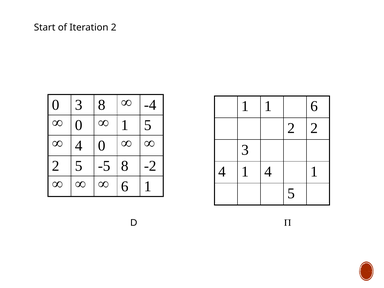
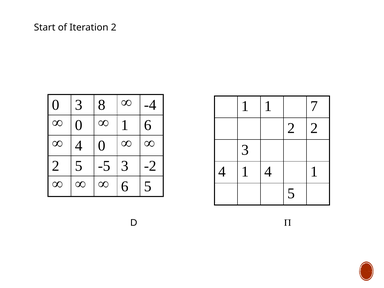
1 6: 6 -> 7 (314, 106)
5: 5 -> 6 (148, 125)
-5 8: 8 -> 3 (125, 166)
6 1: 1 -> 5 (148, 186)
